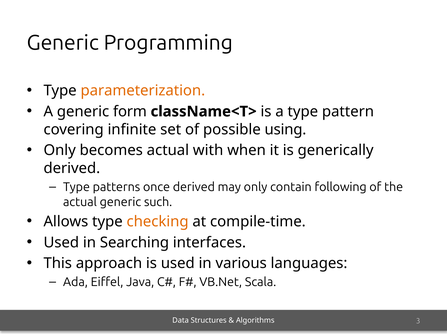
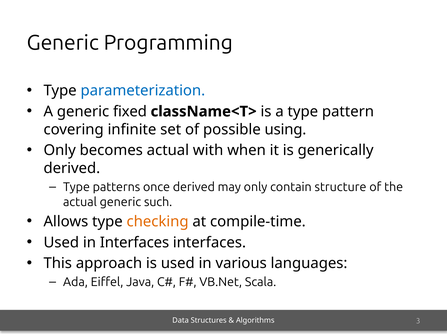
parameterization colour: orange -> blue (143, 90)
form: form -> fixed (130, 111)
following: following -> structure (340, 187)
in Searching: Searching -> Interfaces (135, 242)
